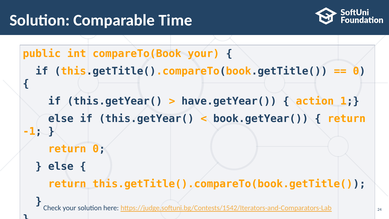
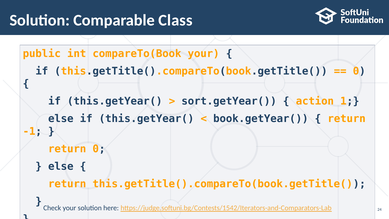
Time: Time -> Class (175, 20)
have.getYear(: have.getYear( -> sort.getYear( (229, 101)
